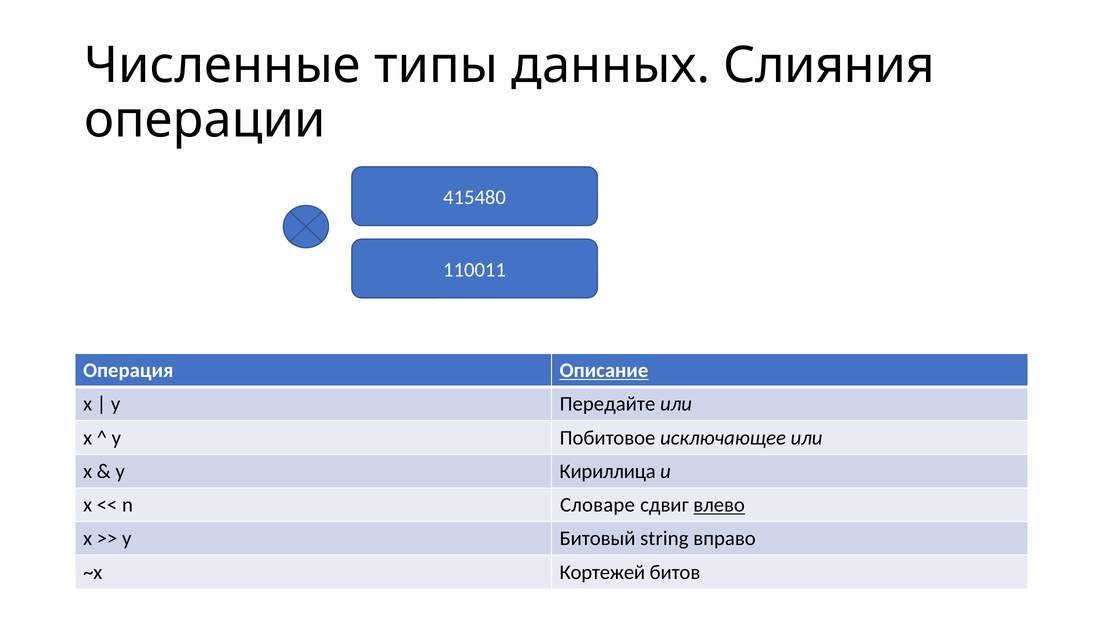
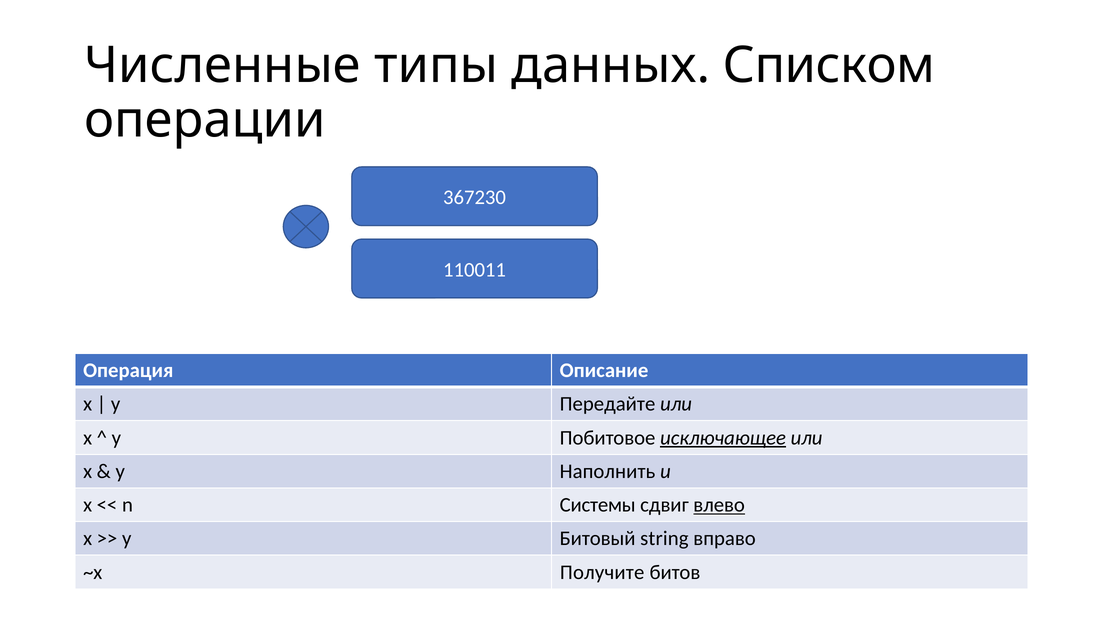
Слияния: Слияния -> Списком (829, 65)
415480: 415480 -> 367230 (475, 198)
Описание underline: present -> none (604, 370)
исключающее underline: none -> present (723, 437)
Кириллица: Кириллица -> Наполнить (607, 471)
Словаре: Словаре -> Системы (598, 505)
Кортежей: Кортежей -> Получите (602, 572)
